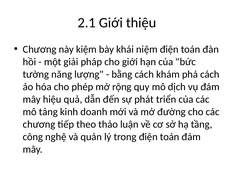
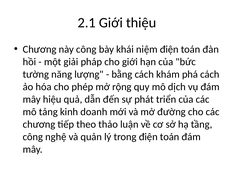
này kiệm: kiệm -> công (86, 49)
